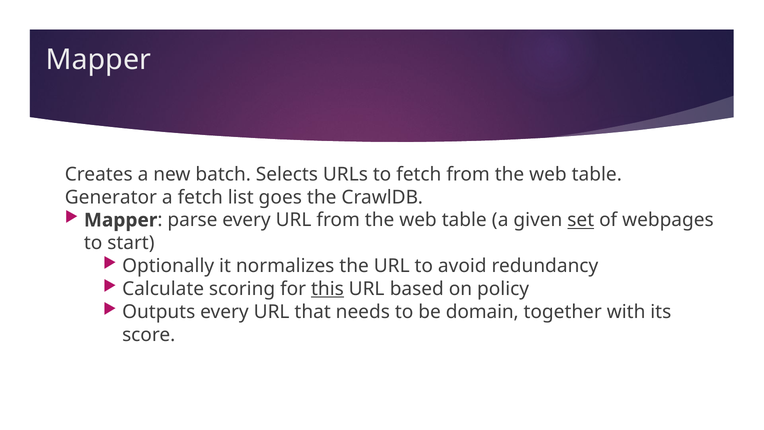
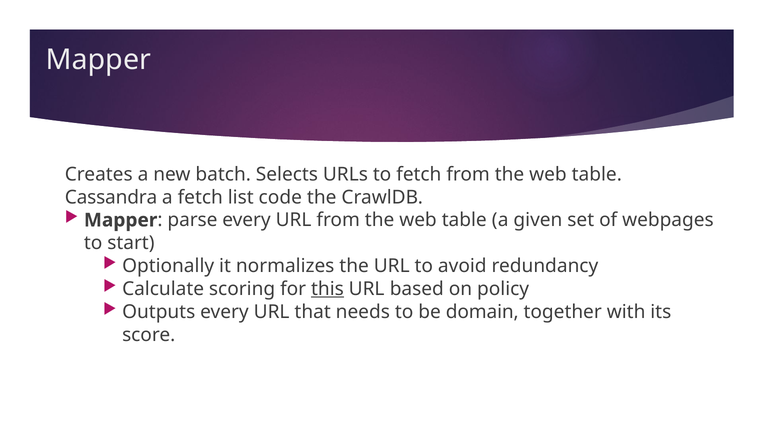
Generator: Generator -> Cassandra (111, 197)
goes: goes -> code (280, 197)
set underline: present -> none (581, 220)
